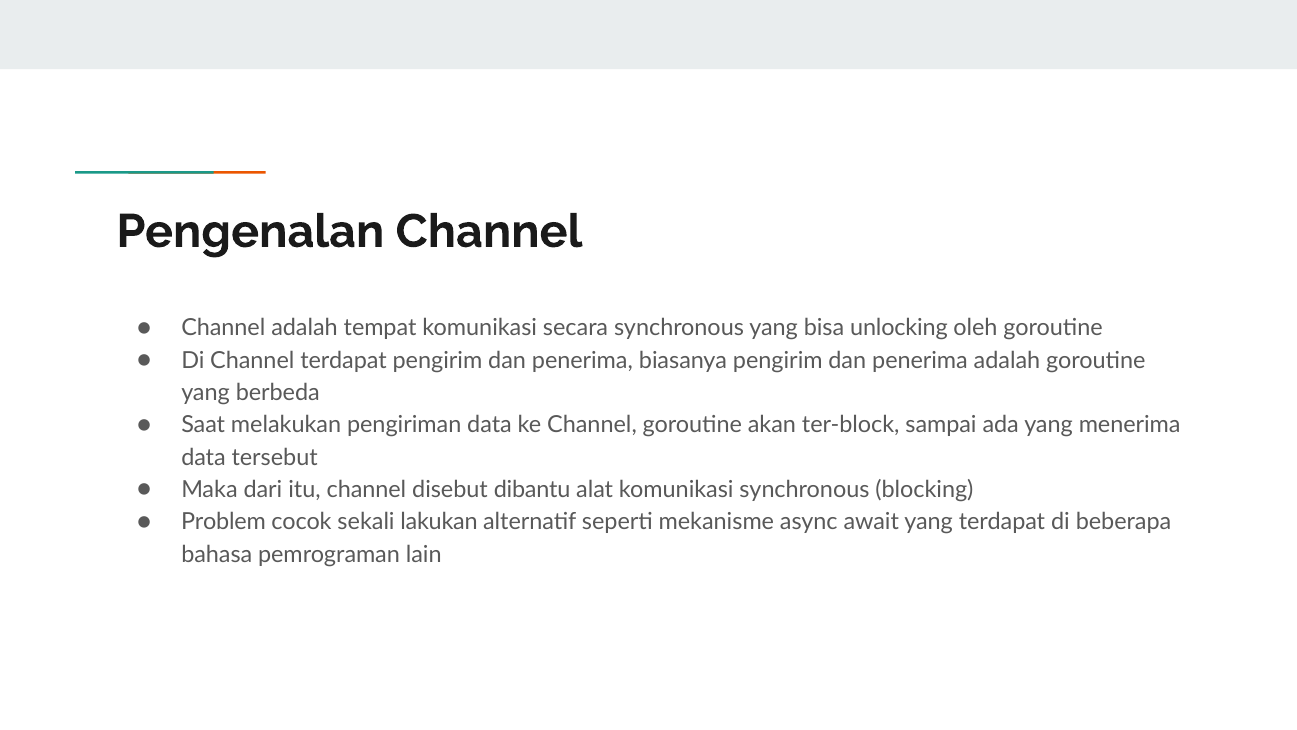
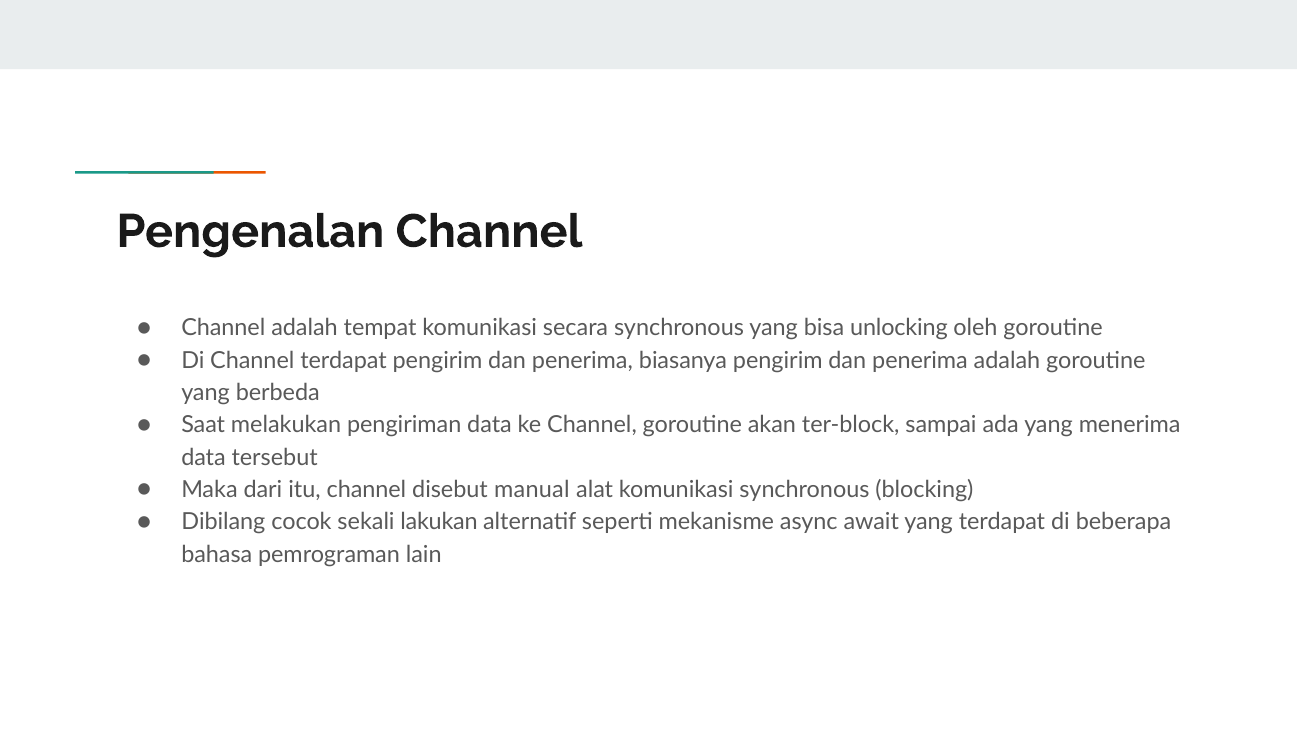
dibantu: dibantu -> manual (532, 489)
Problem: Problem -> Dibilang (223, 522)
